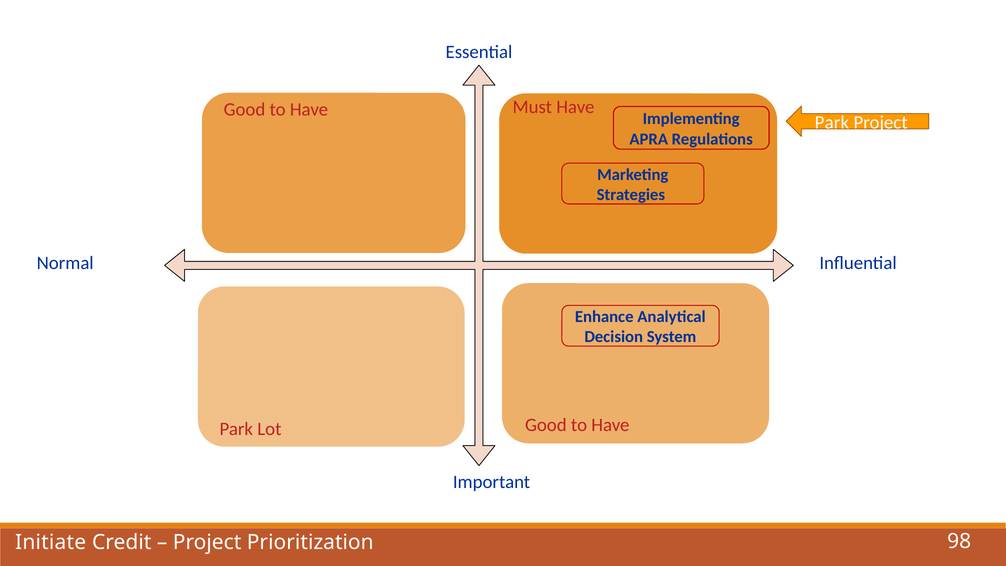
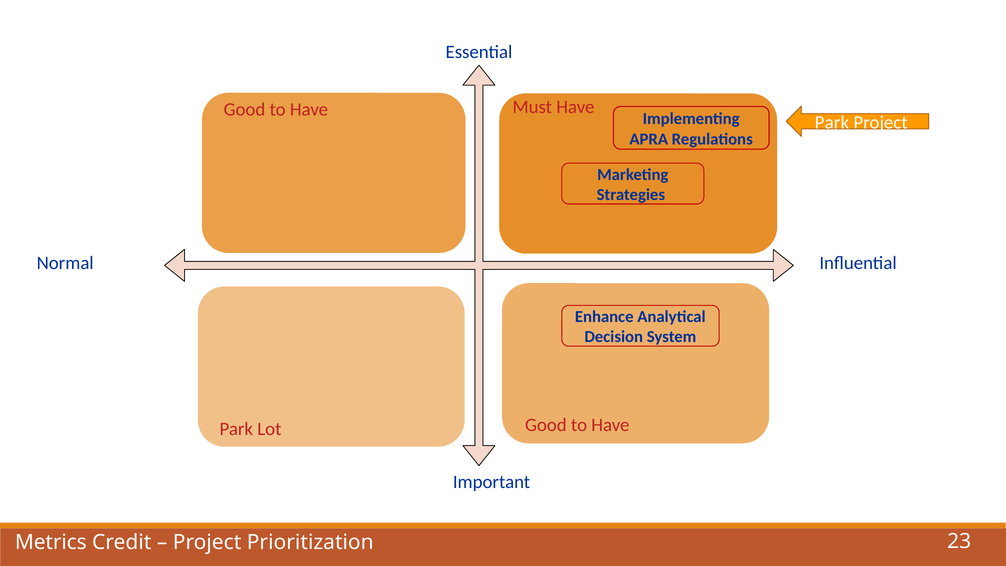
Initiate: Initiate -> Metrics (51, 542)
98: 98 -> 23 (959, 541)
